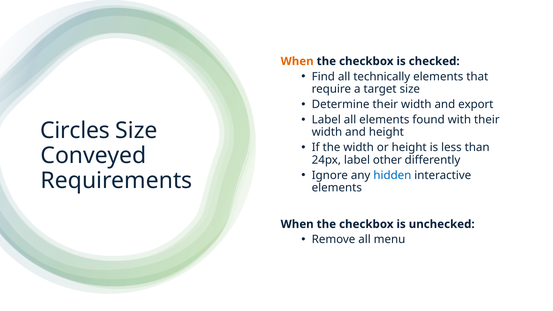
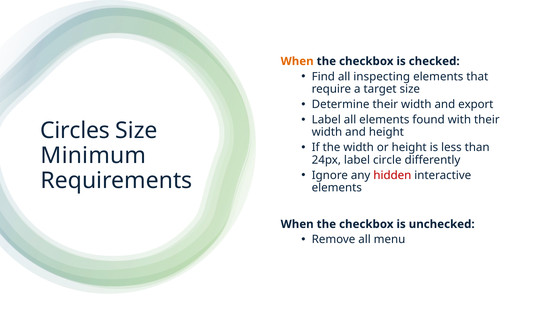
technically: technically -> inspecting (382, 77)
Conveyed: Conveyed -> Minimum (93, 156)
other: other -> circle (387, 160)
hidden colour: blue -> red (392, 175)
